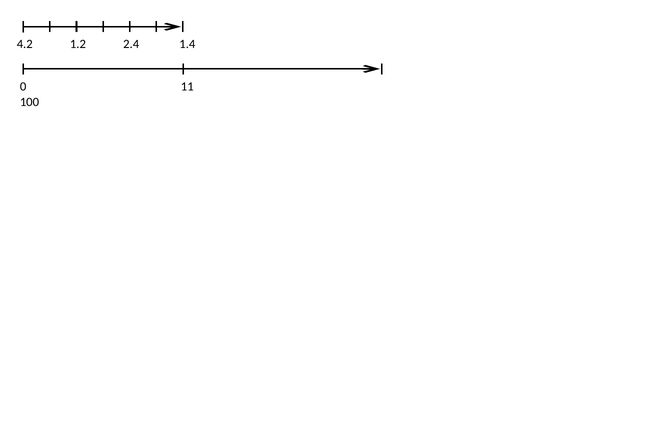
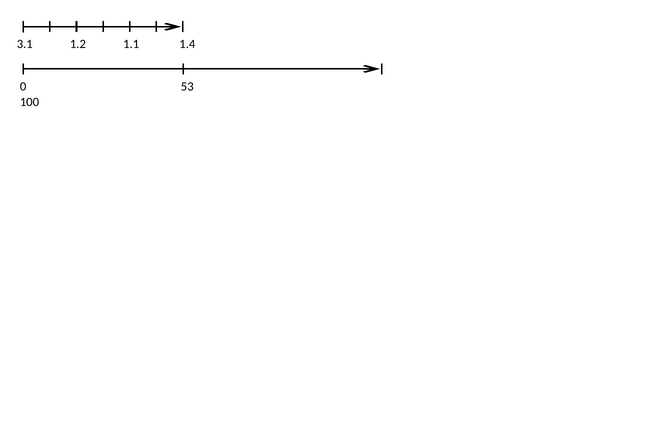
4.2: 4.2 -> 3.1 (25, 44)
2.4: 2.4 -> 1.1 (131, 44)
11: 11 -> 53 (187, 87)
